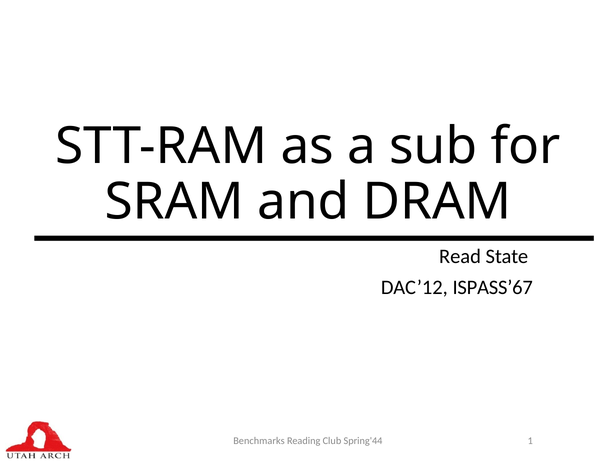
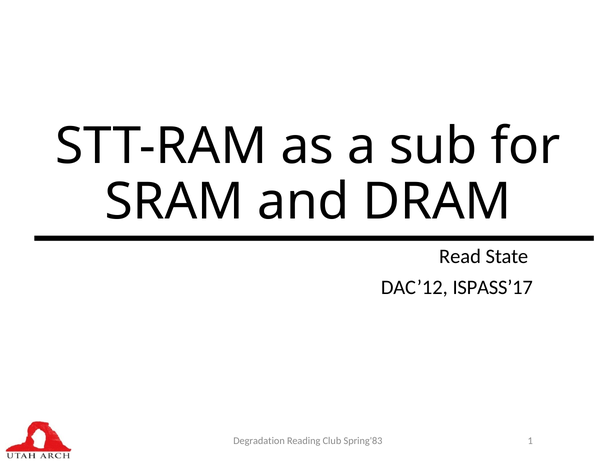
ISPASS’67: ISPASS’67 -> ISPASS’17 (493, 287)
Benchmarks: Benchmarks -> Degradation (259, 441)
Spring'44: Spring'44 -> Spring'83 (363, 441)
